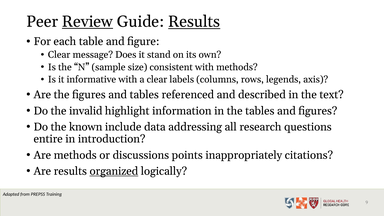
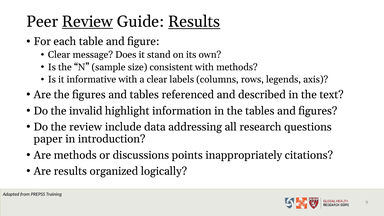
the known: known -> review (86, 127)
entire: entire -> paper (48, 139)
organized underline: present -> none (114, 171)
